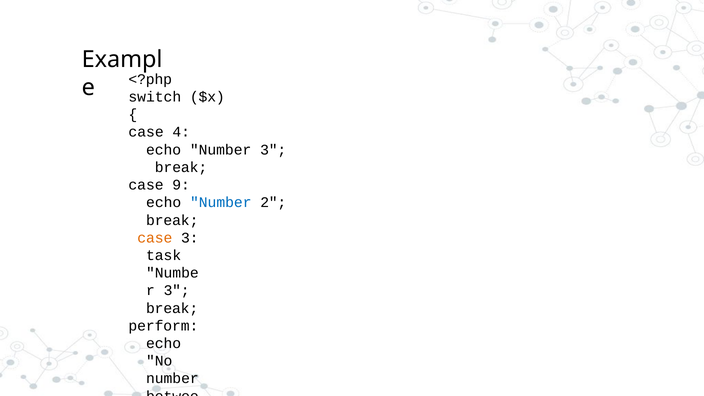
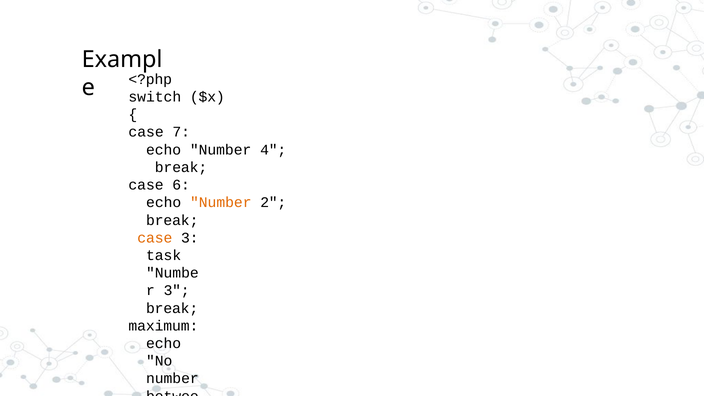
4: 4 -> 7 (181, 132)
Number 3: 3 -> 4 (273, 150)
9: 9 -> 6 (181, 185)
Number colour: blue -> orange (221, 203)
perform: perform -> maximum (163, 326)
